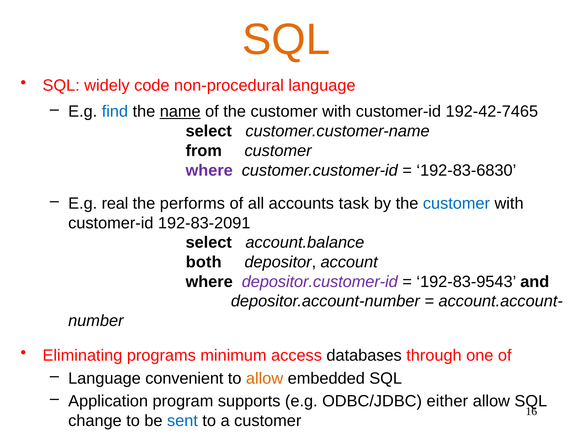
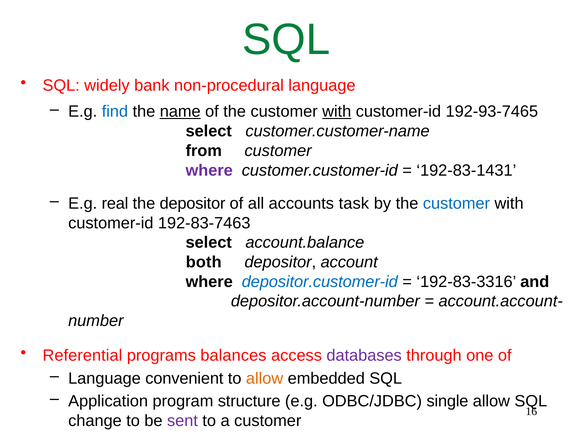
SQL colour: orange -> green (286, 40)
code: code -> bank (152, 85)
with underline: none -> present (337, 112)
192-42-7465: 192-42-7465 -> 192-93-7465 (492, 112)
192-83-6830: 192-83-6830 -> 192-83-1431 (466, 170)
the performs: performs -> depositor (193, 204)
192-83-2091: 192-83-2091 -> 192-83-7463 (204, 223)
depositor.customer-id colour: purple -> blue (320, 282)
192-83-9543: 192-83-9543 -> 192-83-3316 (466, 282)
Eliminating: Eliminating -> Referential (82, 356)
minimum: minimum -> balances (233, 356)
databases colour: black -> purple (364, 356)
supports: supports -> structure (249, 401)
either: either -> single (447, 401)
sent colour: blue -> purple (182, 421)
